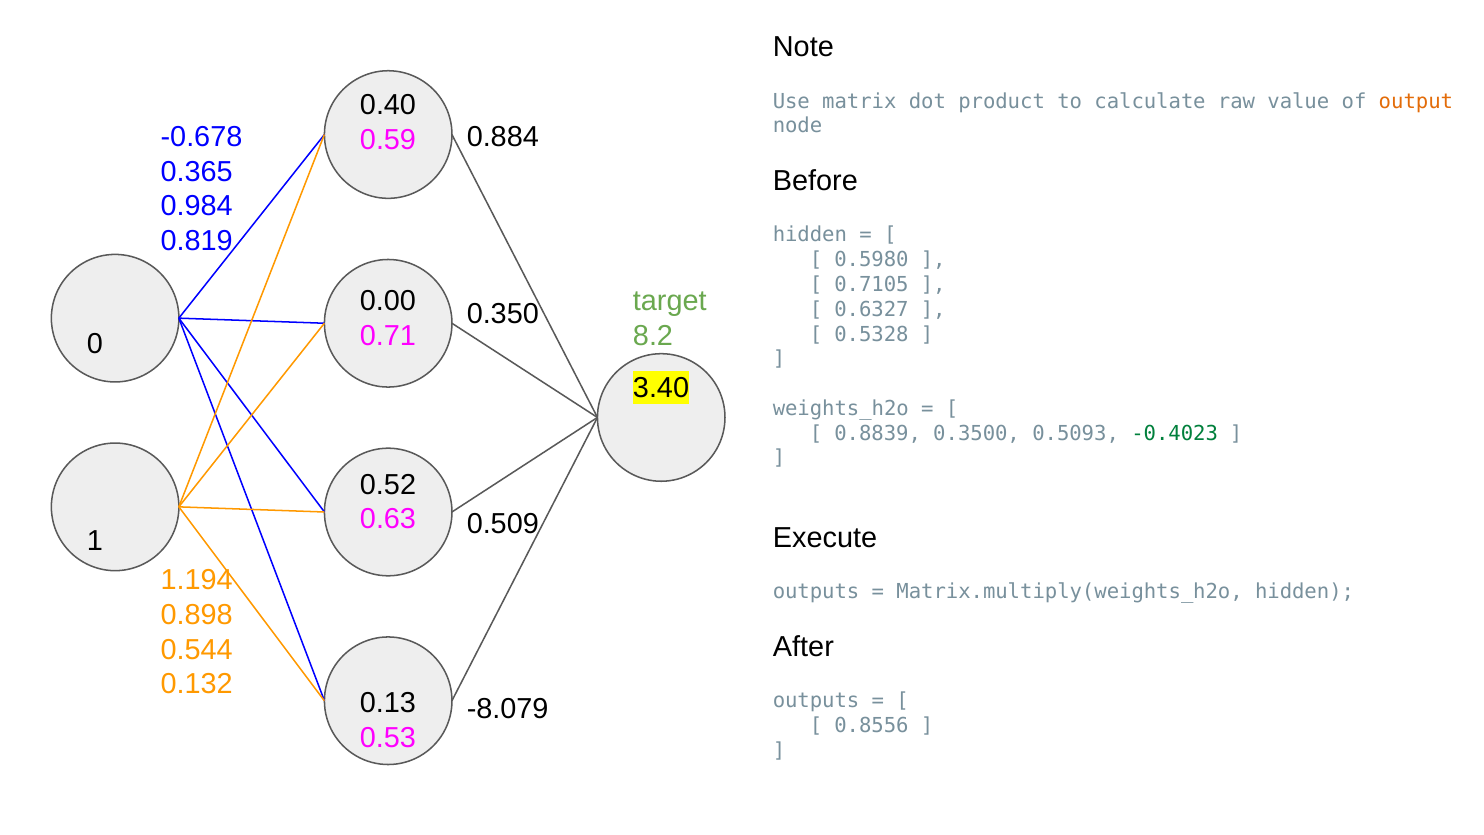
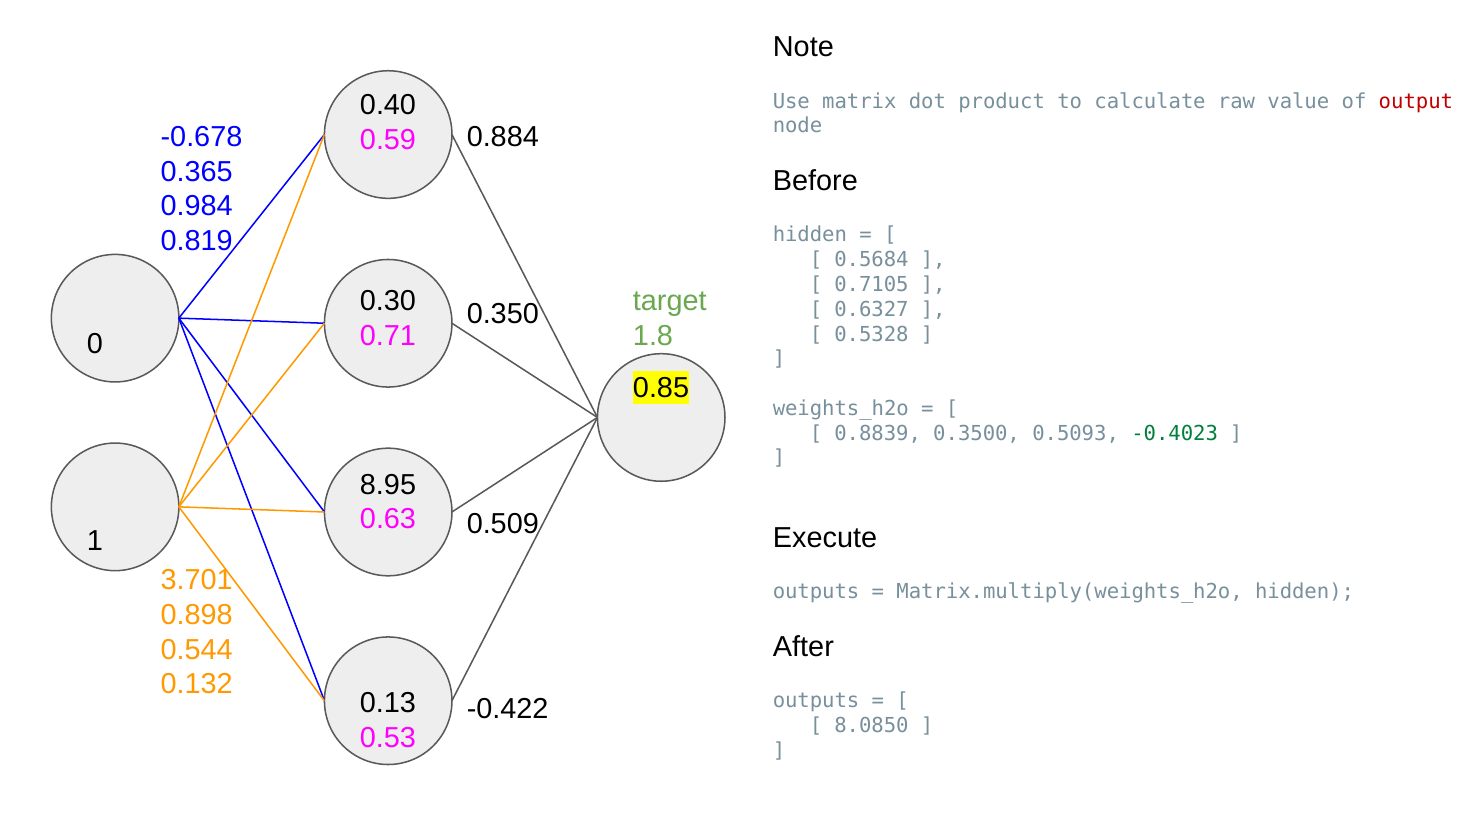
output colour: orange -> red (1416, 101)
0.5980: 0.5980 -> 0.5684 (871, 260)
0.00: 0.00 -> 0.30 (388, 301)
8.2: 8.2 -> 1.8 (653, 336)
3.40: 3.40 -> 0.85 (661, 388)
0.52: 0.52 -> 8.95 (388, 485)
1.194: 1.194 -> 3.701 (197, 580)
-8.079: -8.079 -> -0.422 (508, 709)
0.8556: 0.8556 -> 8.0850 (871, 725)
